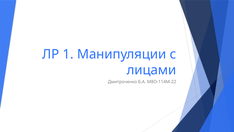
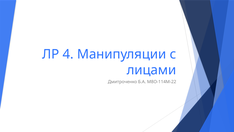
1: 1 -> 4 (68, 54)
